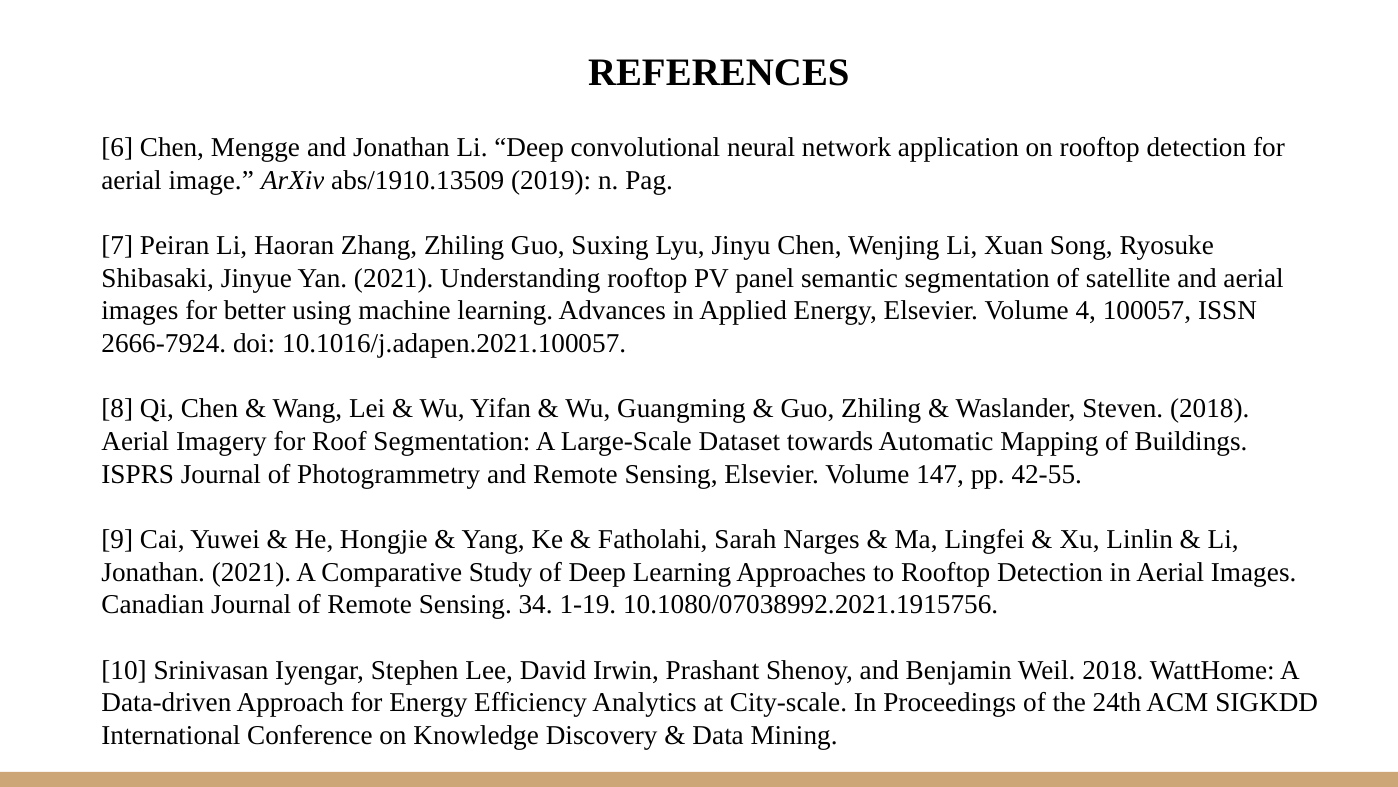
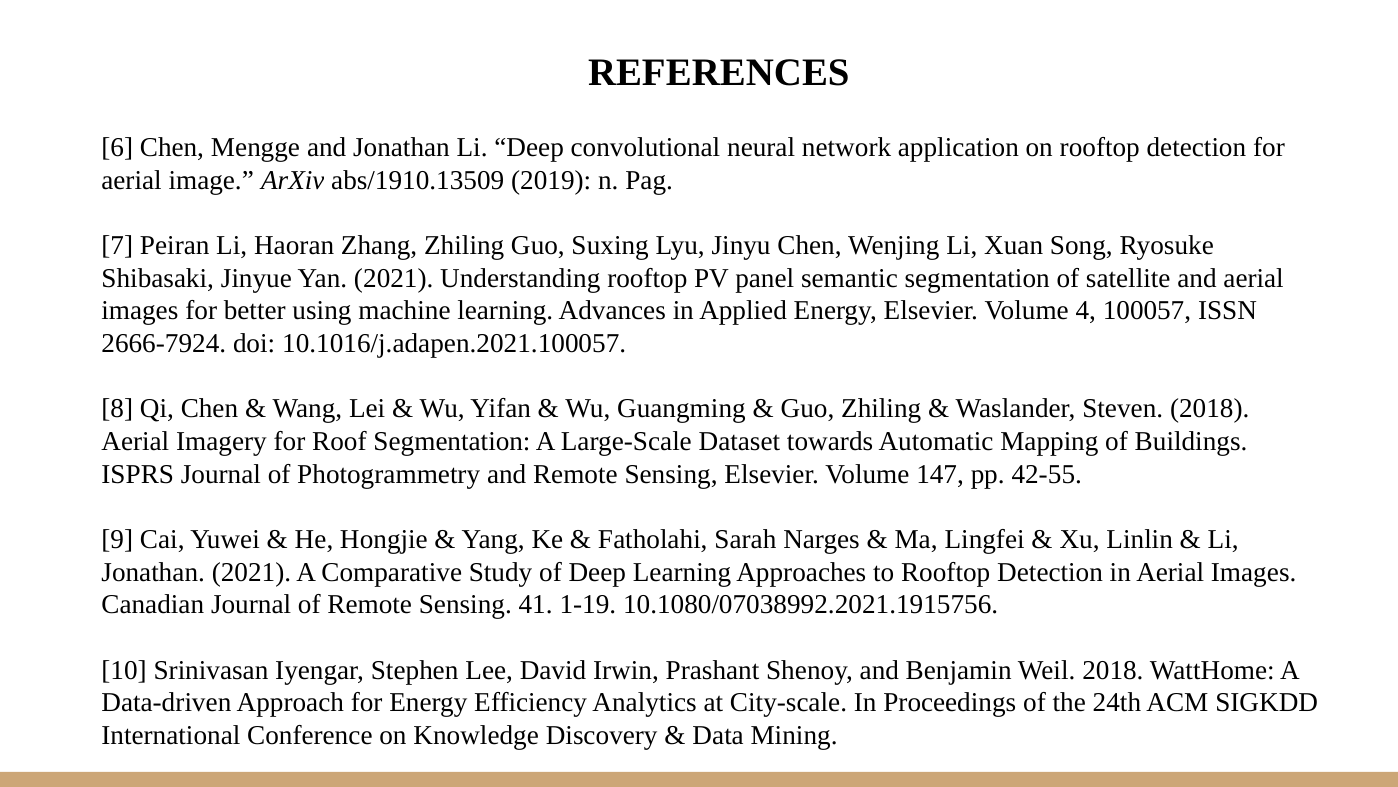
34: 34 -> 41 (536, 604)
